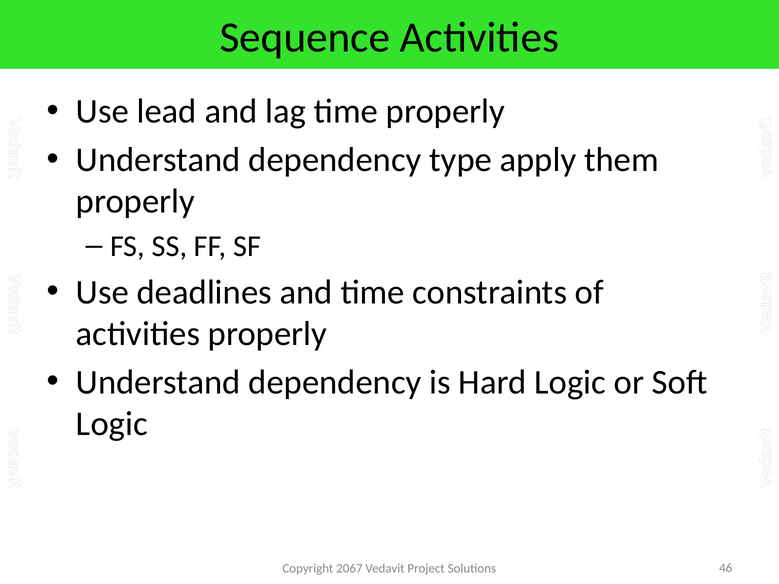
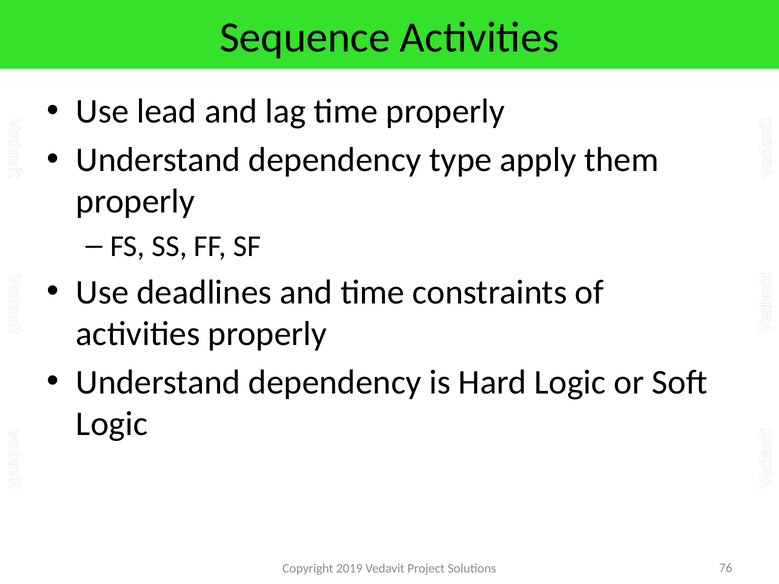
2067: 2067 -> 2019 (349, 568)
46: 46 -> 76 (726, 568)
